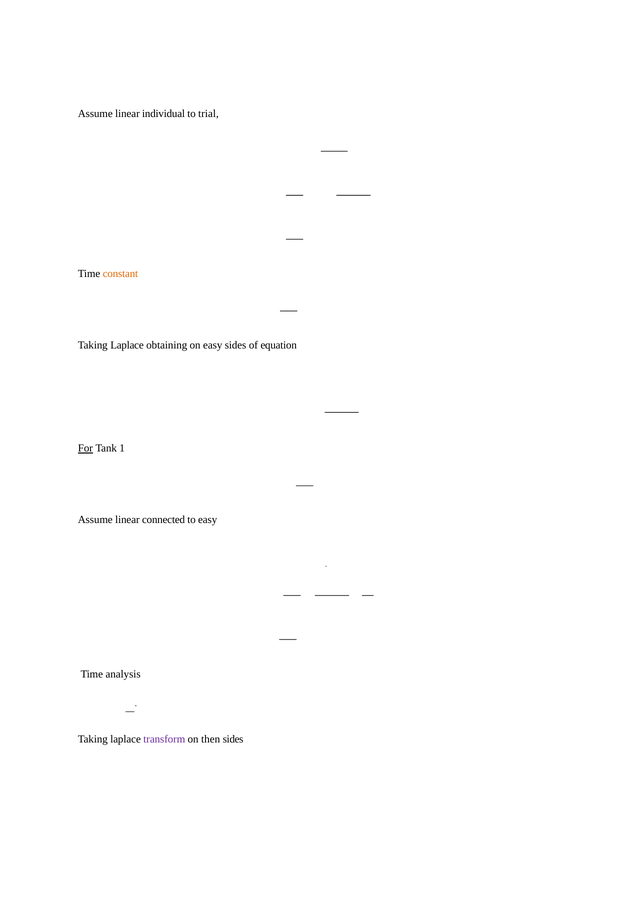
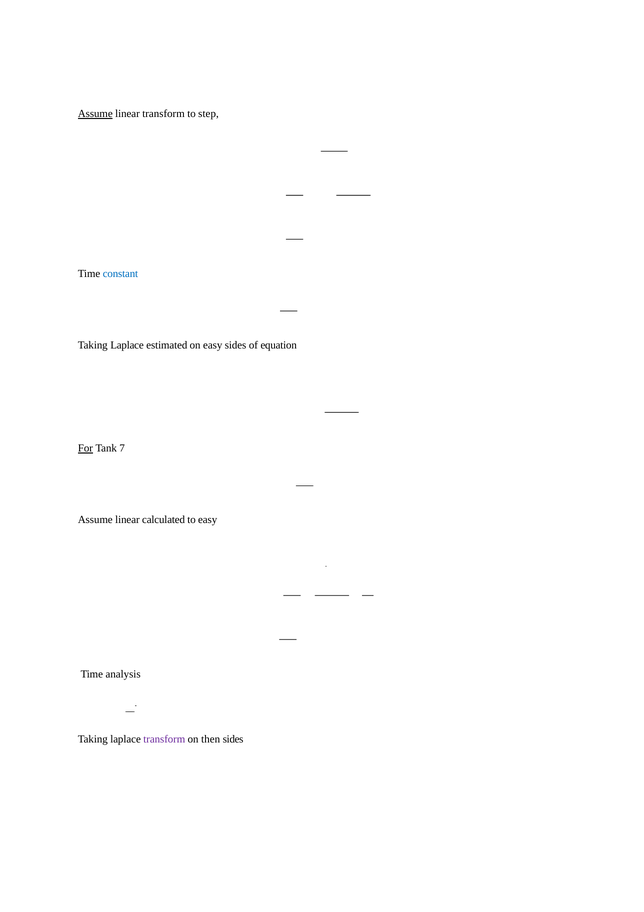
Assume underline: none -> present (95, 114)
linear individual: individual -> transform (163, 114)
trial: trial -> step (208, 114)
constant colour: orange -> blue (120, 274)
obtaining: obtaining -> estimated (167, 345)
1: 1 -> 7 (122, 448)
connected: connected -> calculated (164, 519)
